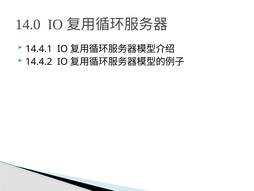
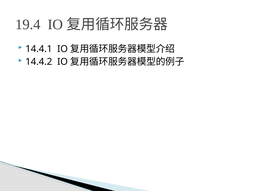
14.0: 14.0 -> 19.4 (28, 25)
